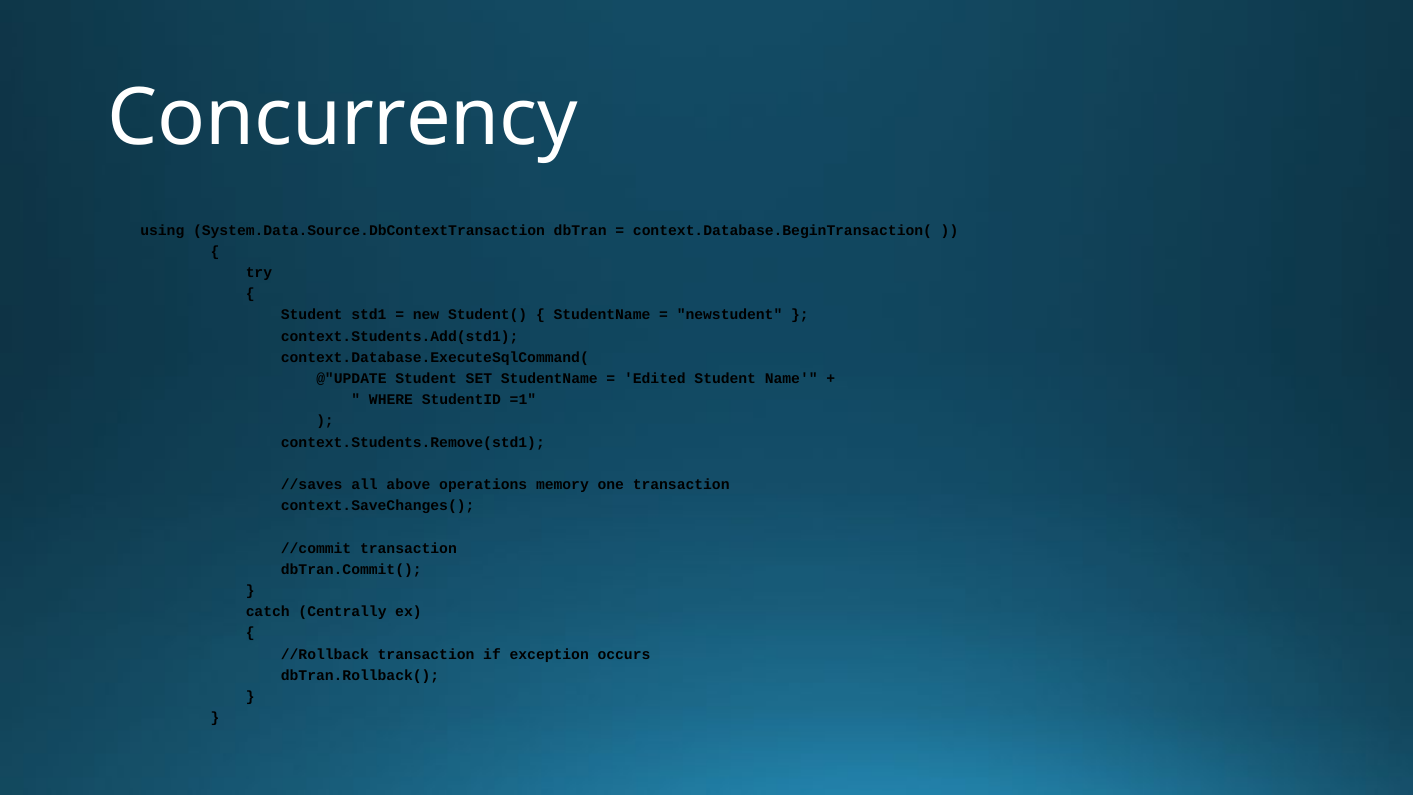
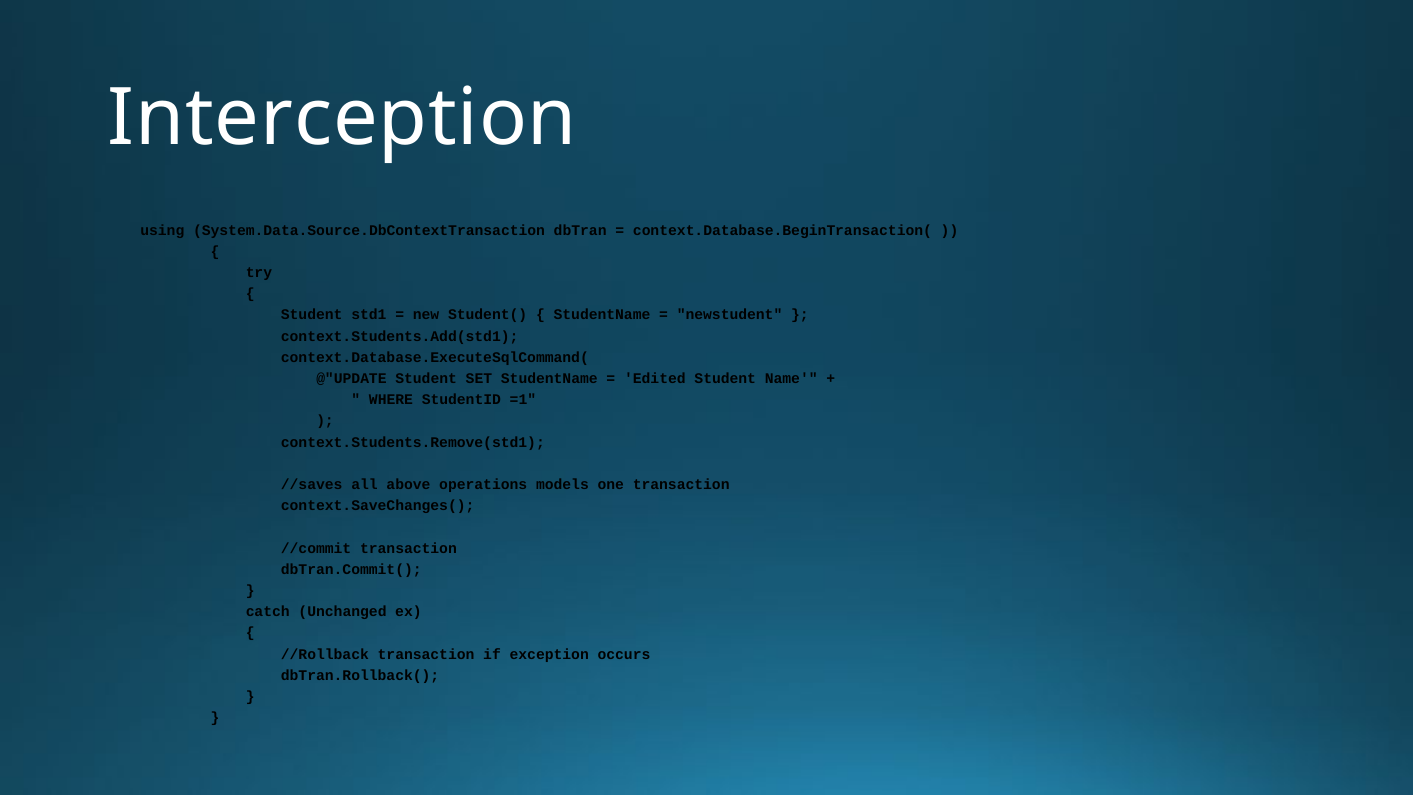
Concurrency: Concurrency -> Interception (342, 119)
memory: memory -> models (562, 485)
Centrally: Centrally -> Unchanged (343, 612)
